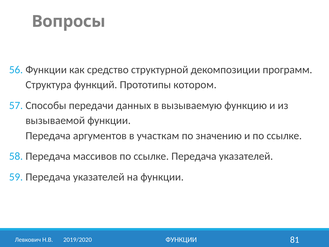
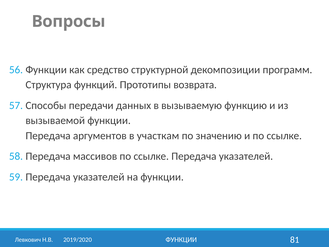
котором: котором -> возврата (195, 85)
